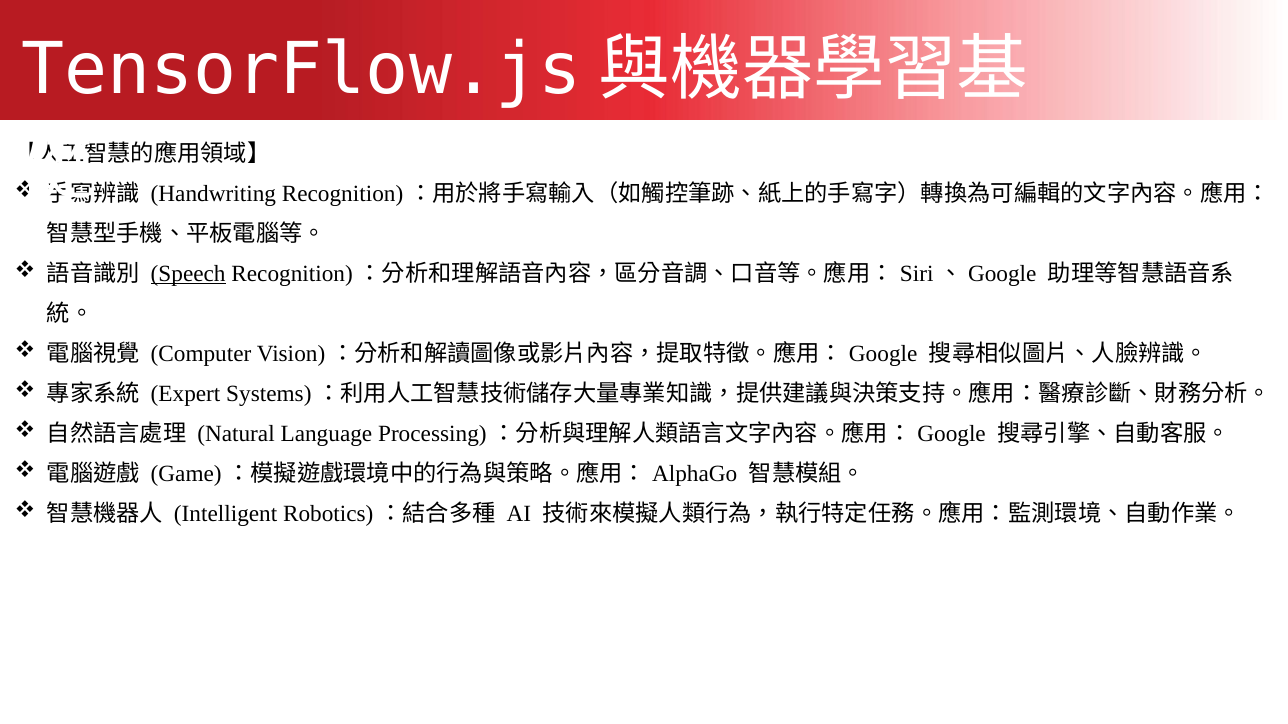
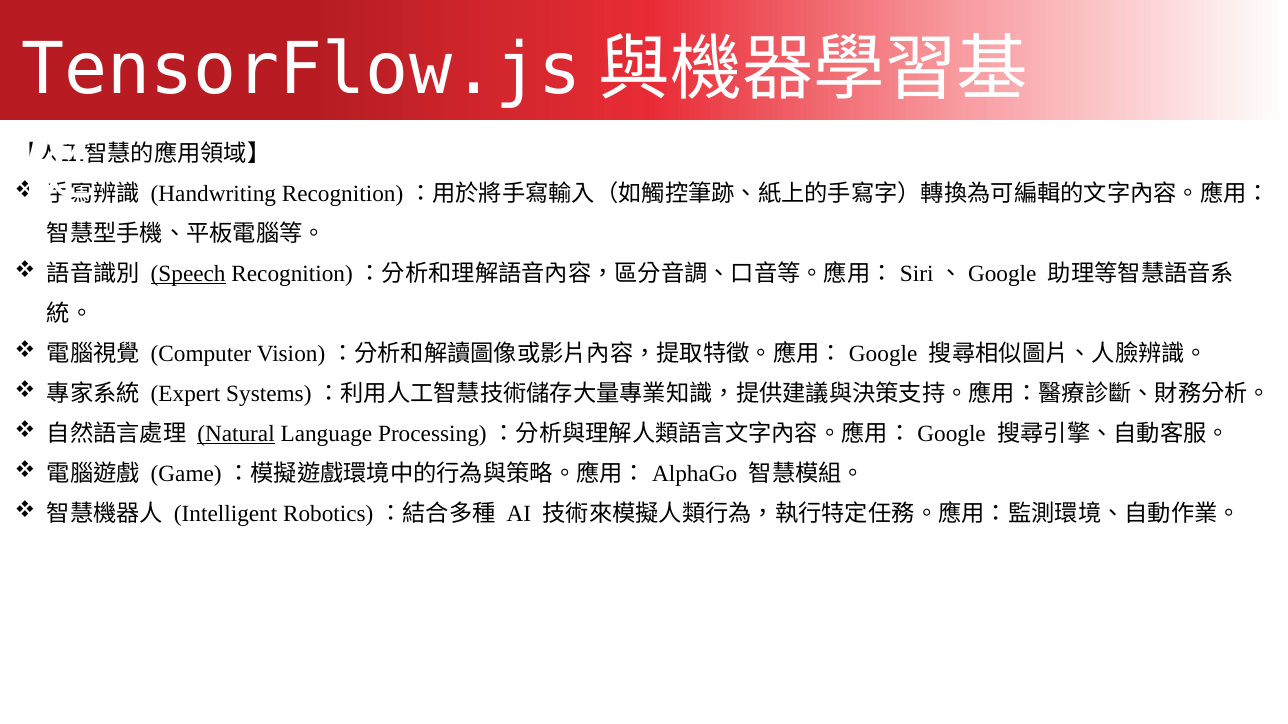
Natural underline: none -> present (236, 434)
